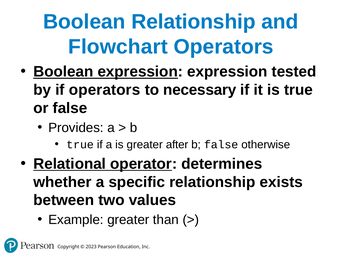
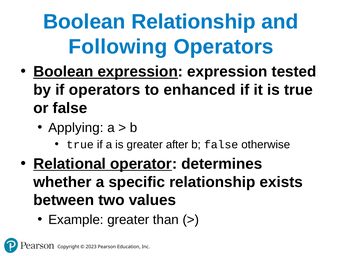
Flowchart: Flowchart -> Following (118, 47)
necessary: necessary -> enhanced (200, 90)
Provides: Provides -> Applying (76, 128)
